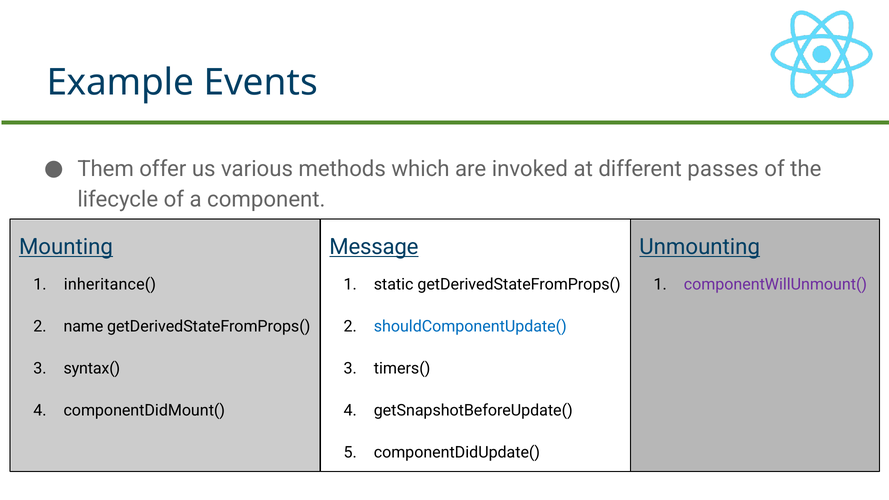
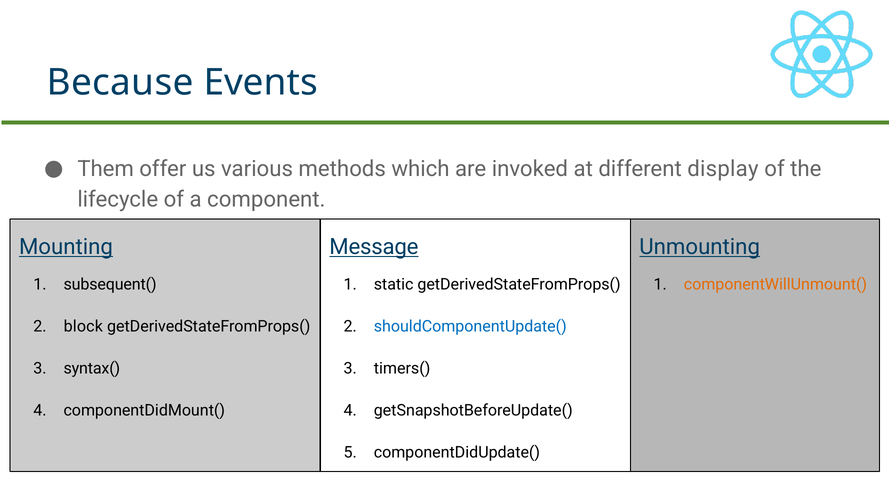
Example: Example -> Because (120, 83)
passes: passes -> display (723, 169)
inheritance(: inheritance( -> subsequent( (110, 285)
componentWillUnmount( colour: purple -> orange (775, 285)
name: name -> block (83, 327)
